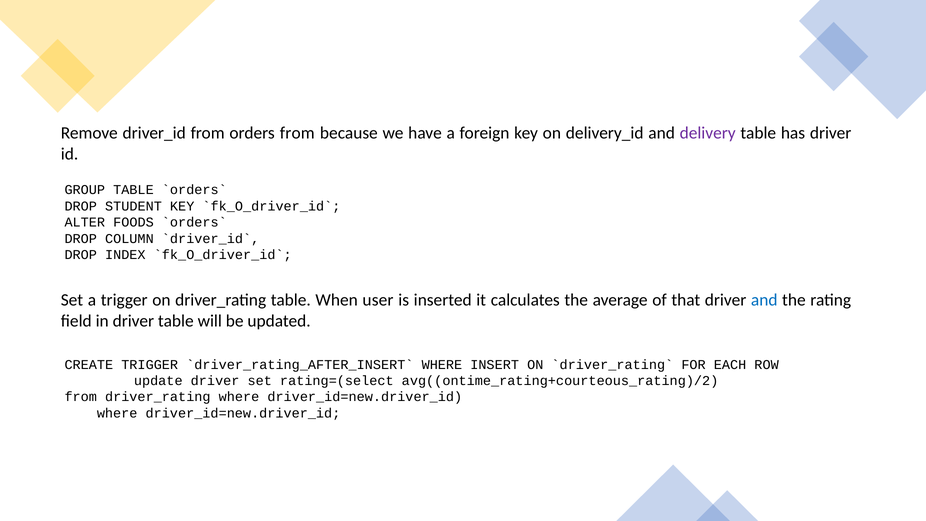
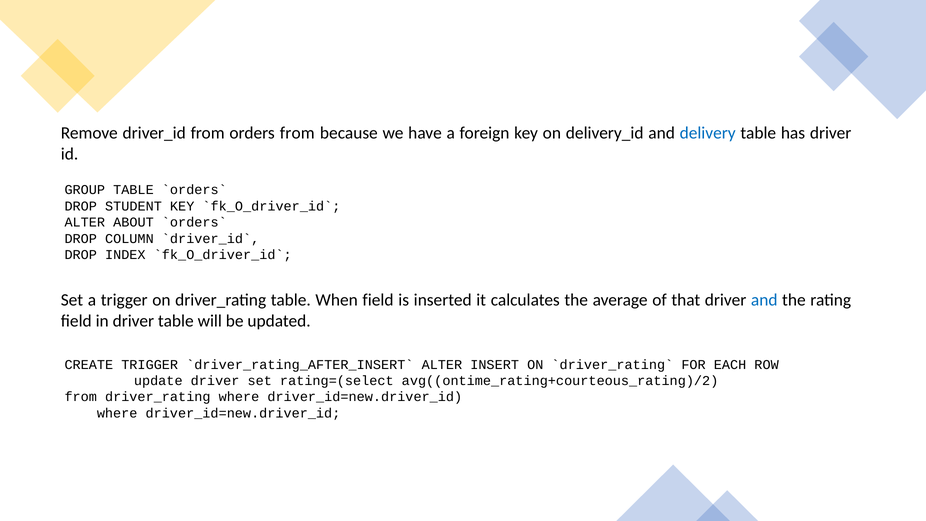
delivery colour: purple -> blue (708, 133)
FOODS: FOODS -> ABOUT (133, 222)
When user: user -> field (378, 300)
WHERE: WHERE -> ALTER (442, 364)
